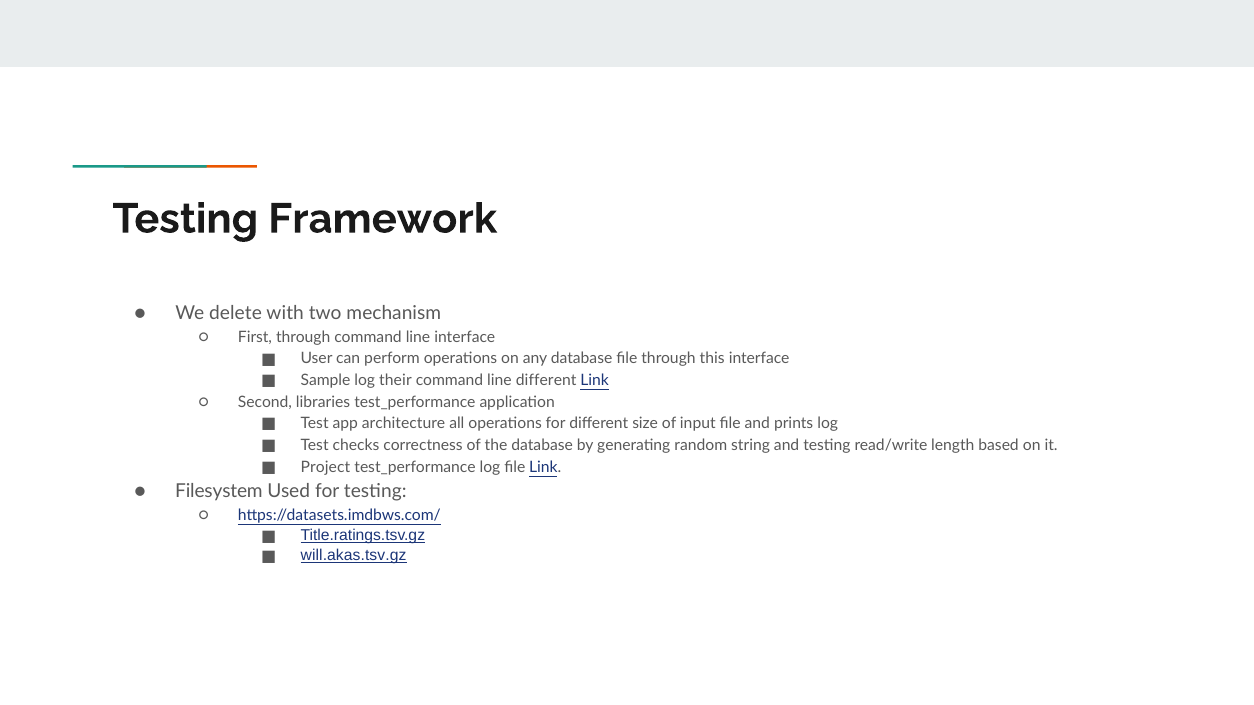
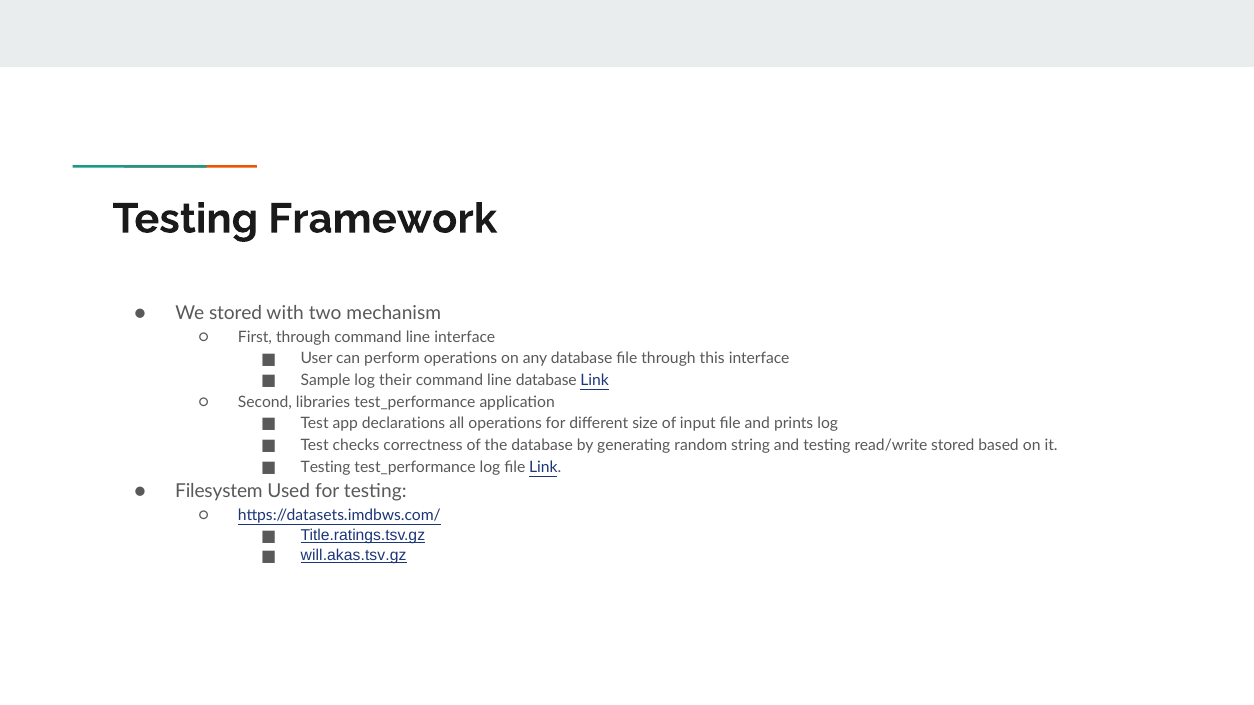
We delete: delete -> stored (236, 314)
line different: different -> database (546, 381)
architecture: architecture -> declarations (404, 424)
read/write length: length -> stored (953, 446)
Project: Project -> Testing (326, 467)
